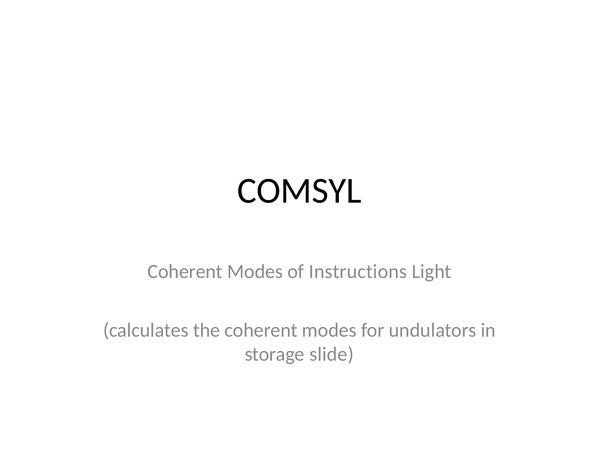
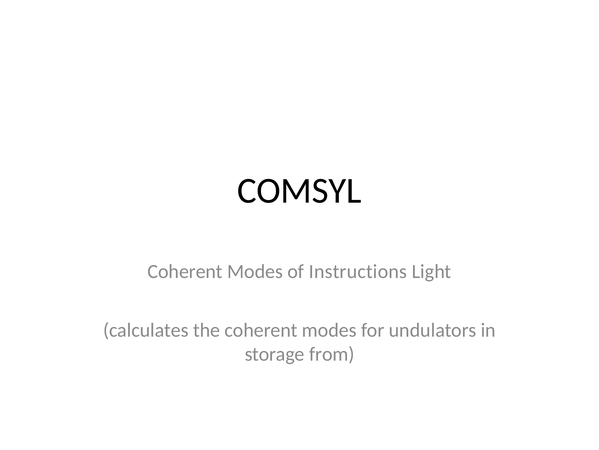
slide: slide -> from (332, 353)
